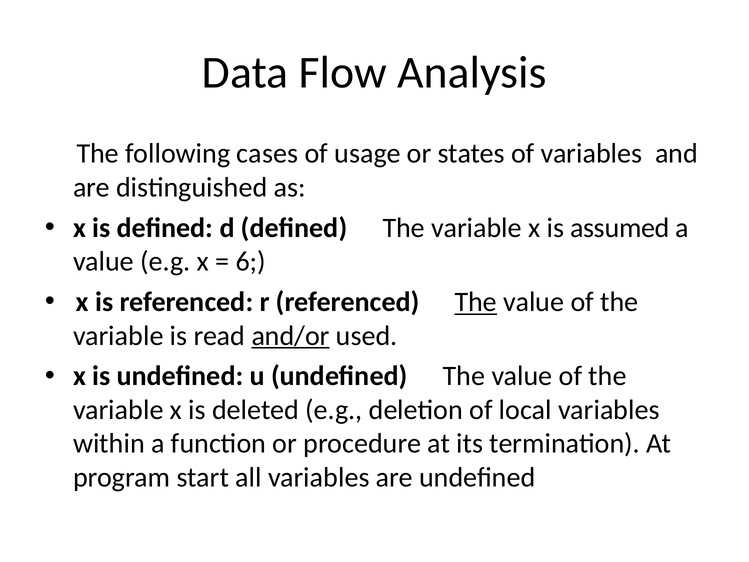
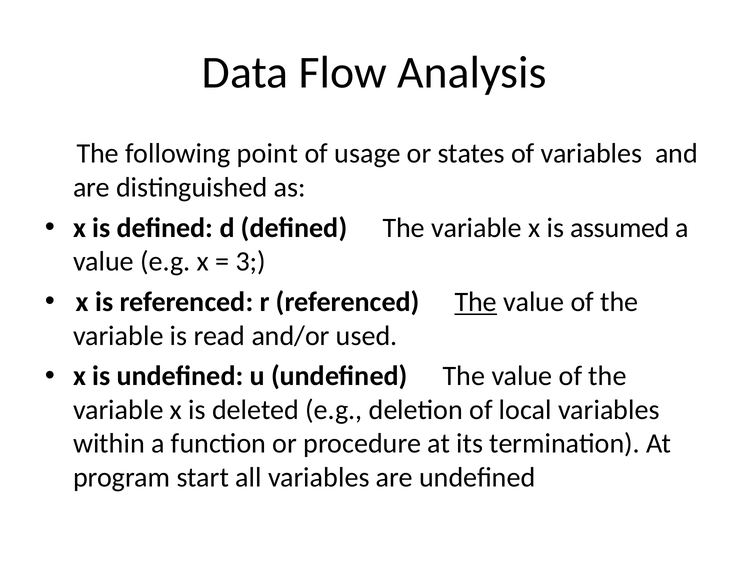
cases: cases -> point (267, 154)
6: 6 -> 3 (251, 262)
and/or underline: present -> none (291, 336)
